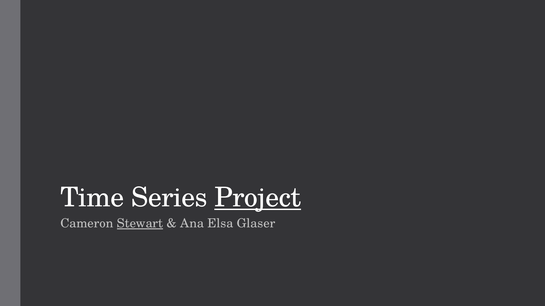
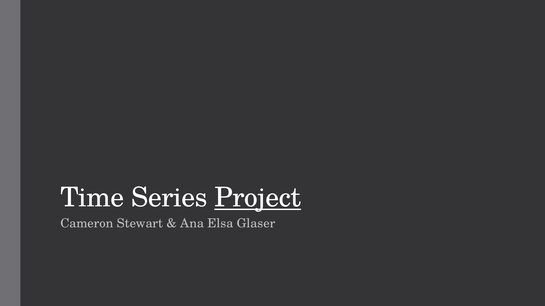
Stewart underline: present -> none (140, 224)
